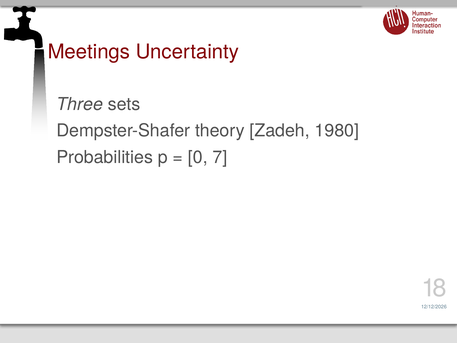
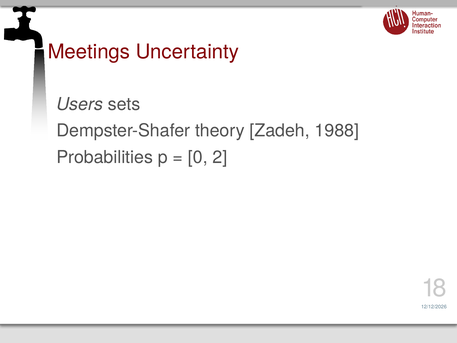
Three: Three -> Users (80, 104)
1980: 1980 -> 1988 (337, 131)
7: 7 -> 2 (220, 157)
